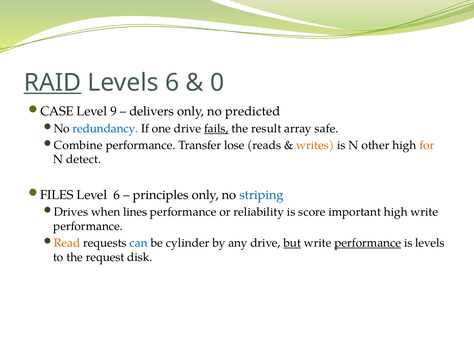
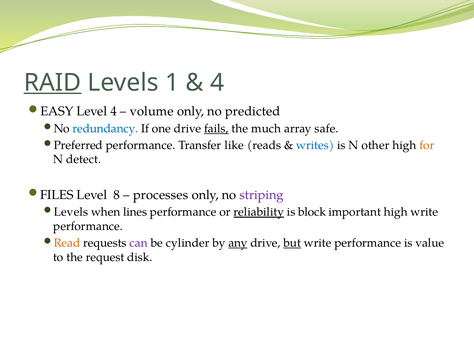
Levels 6: 6 -> 1 (172, 83)
0: 0 -> 4 (217, 83)
CASE: CASE -> EASY (57, 111)
Level 9: 9 -> 4 (114, 111)
delivers: delivers -> volume (152, 111)
result: result -> much (266, 128)
Combine: Combine -> Preferred (78, 145)
lose: lose -> like (234, 145)
writes colour: orange -> blue (315, 145)
Level 6: 6 -> 8 (117, 195)
principles: principles -> processes (161, 195)
striping colour: blue -> purple (262, 195)
Drives: Drives -> Levels (71, 212)
reliability underline: none -> present (259, 212)
score: score -> block (312, 212)
can colour: blue -> purple (139, 243)
any underline: none -> present (238, 243)
performance underline: present -> none (368, 243)
is levels: levels -> value (430, 243)
